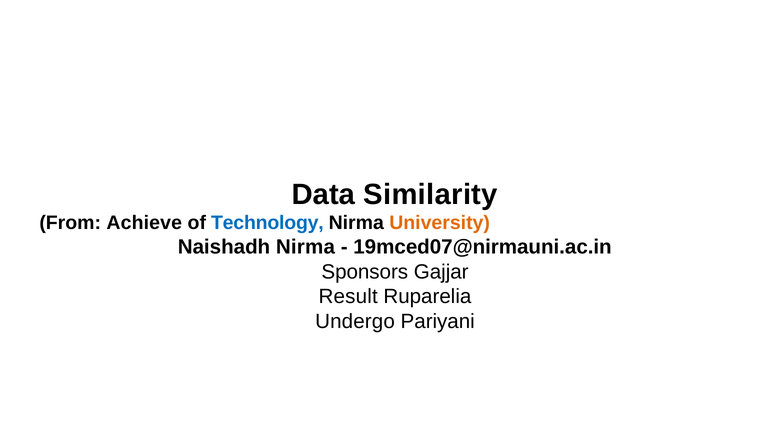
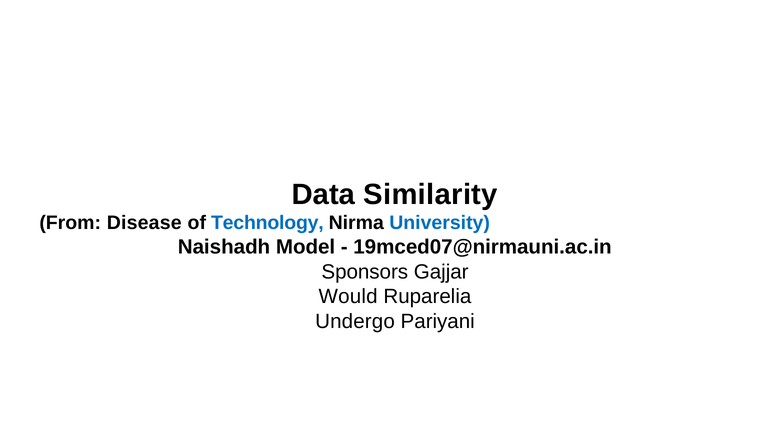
Achieve: Achieve -> Disease (144, 223)
University colour: orange -> blue (440, 223)
Naishadh Nirma: Nirma -> Model (306, 247)
Result: Result -> Would (348, 296)
